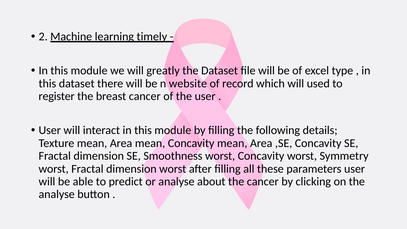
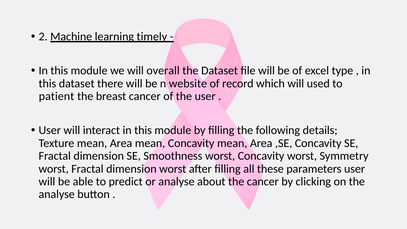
greatly: greatly -> overall (163, 71)
register: register -> patient (57, 96)
